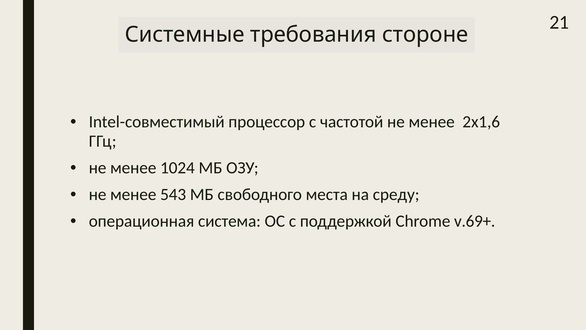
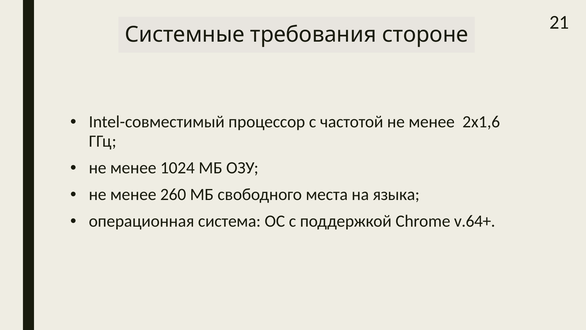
543: 543 -> 260 (173, 194)
среду: среду -> языка (396, 194)
v.69+: v.69+ -> v.64+ (475, 221)
